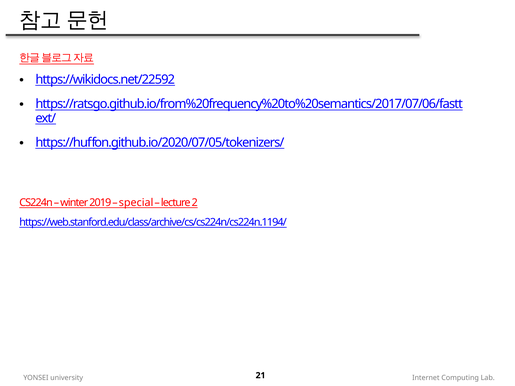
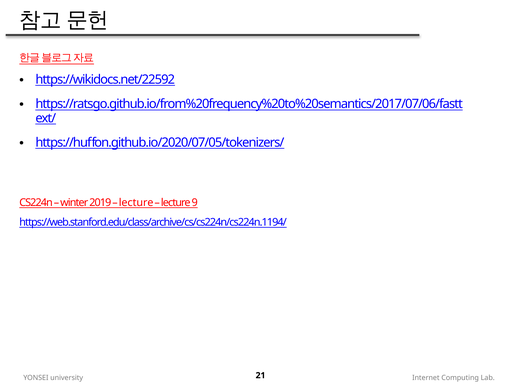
special: special -> lecture (136, 203)
2: 2 -> 9 (195, 203)
